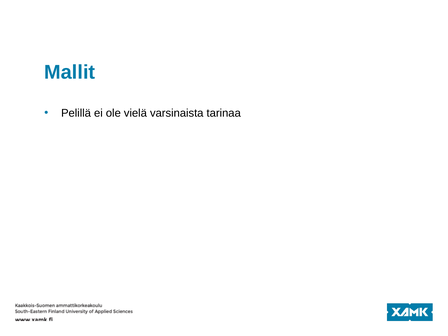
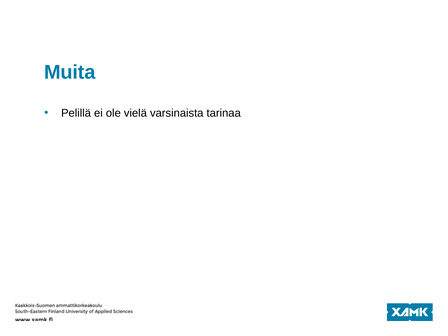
Mallit: Mallit -> Muita (70, 72)
